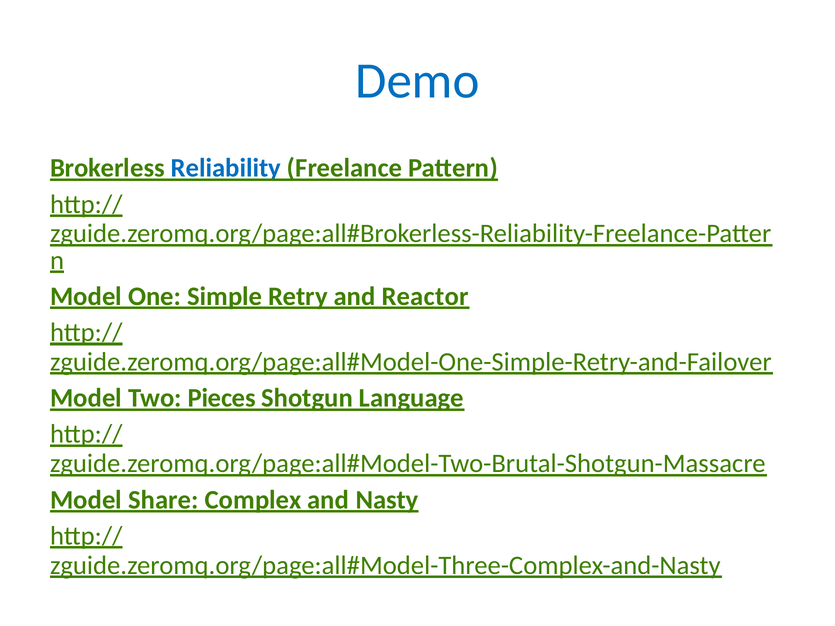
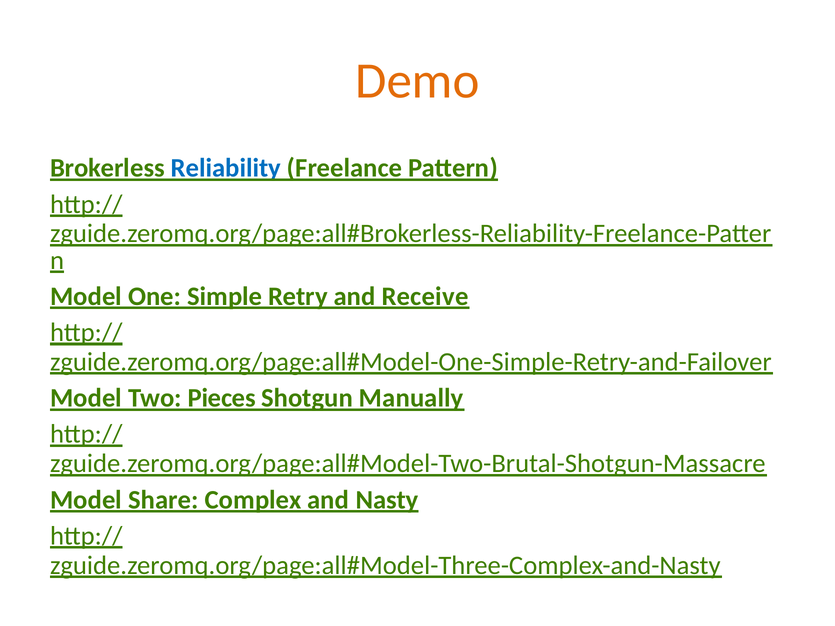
Demo colour: blue -> orange (417, 81)
Reactor: Reactor -> Receive (425, 297)
Language: Language -> Manually (411, 398)
